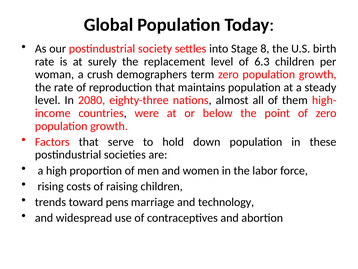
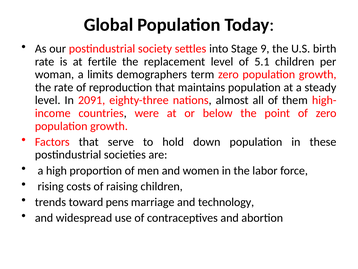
8: 8 -> 9 (265, 49)
surely: surely -> fertile (102, 61)
6.3: 6.3 -> 5.1 (262, 61)
crush: crush -> limits (100, 74)
2080: 2080 -> 2091 (92, 100)
